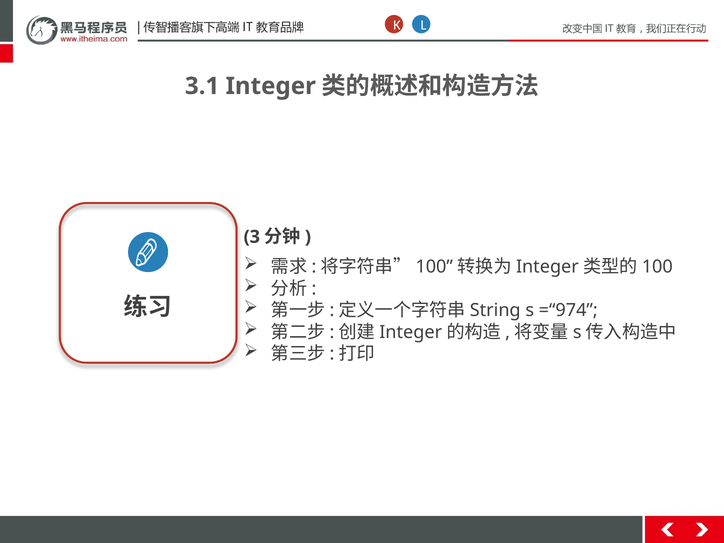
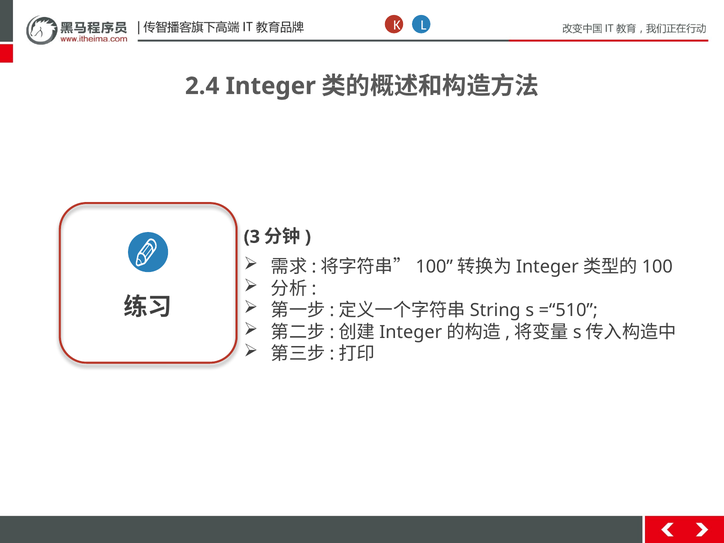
3.1: 3.1 -> 2.4 (202, 86)
=“974: =“974 -> =“510 (568, 310)
